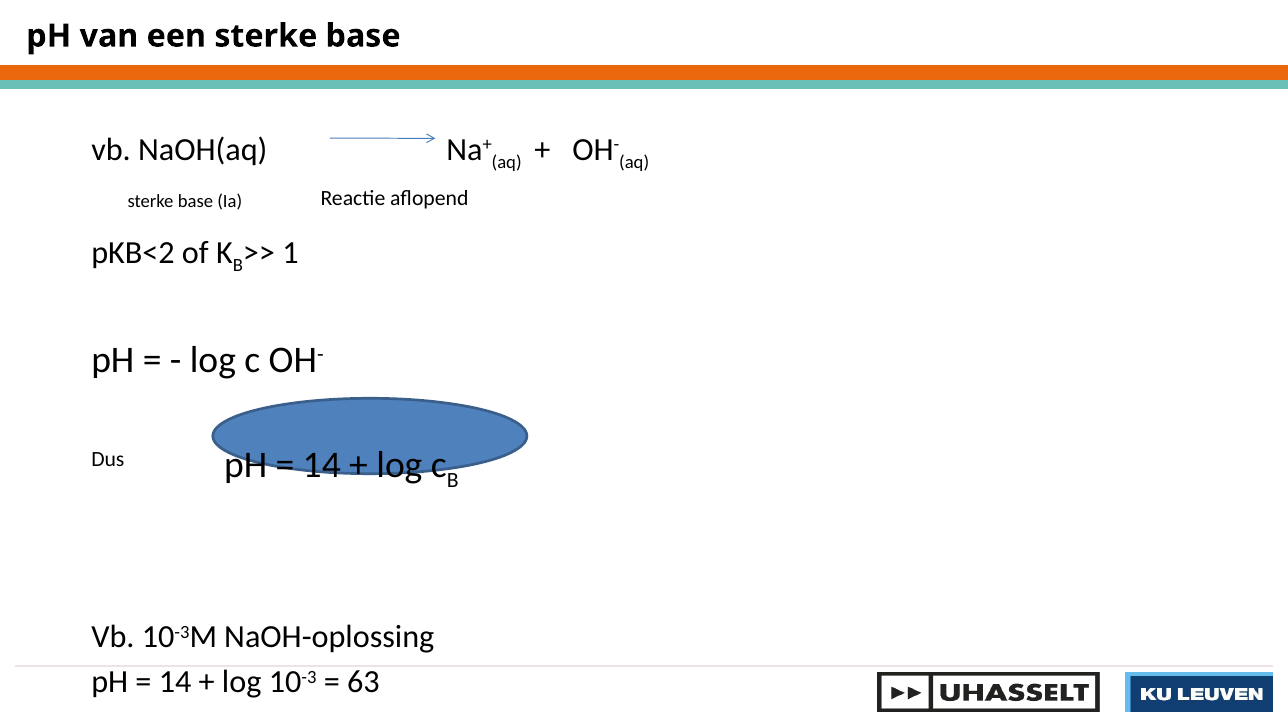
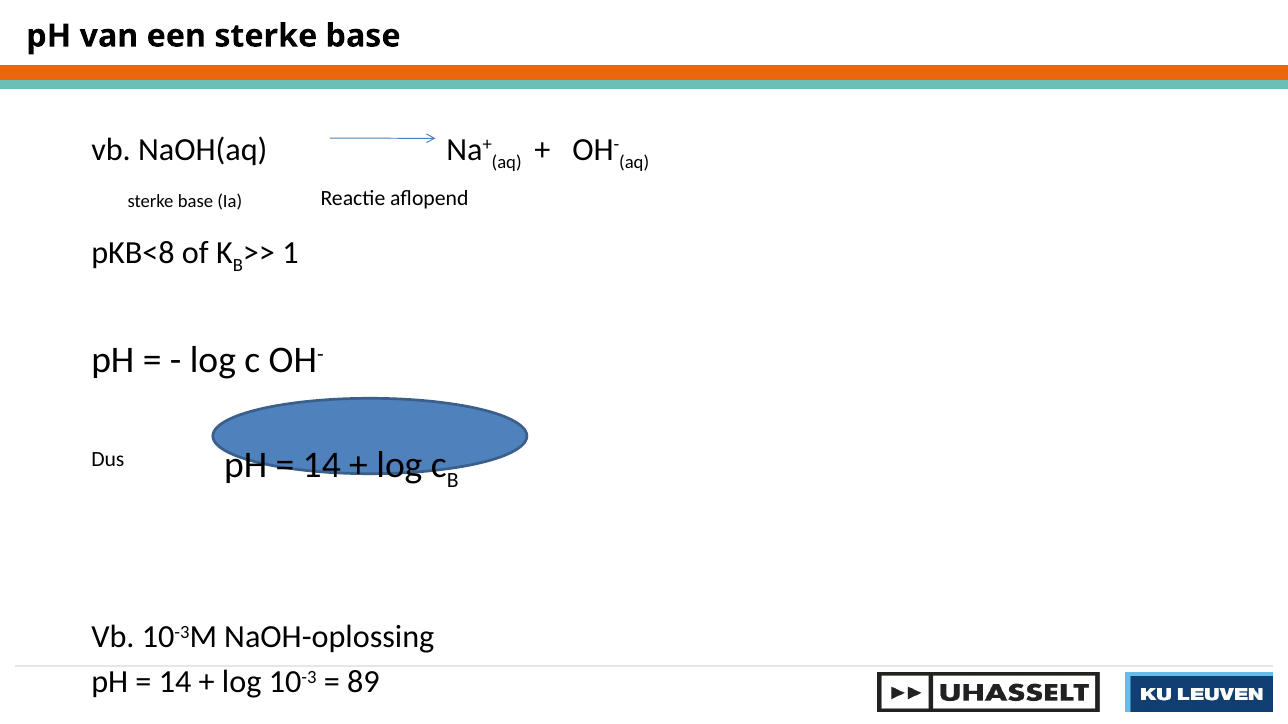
pKB<2: pKB<2 -> pKB<8 (133, 253)
63: 63 -> 89 (363, 683)
